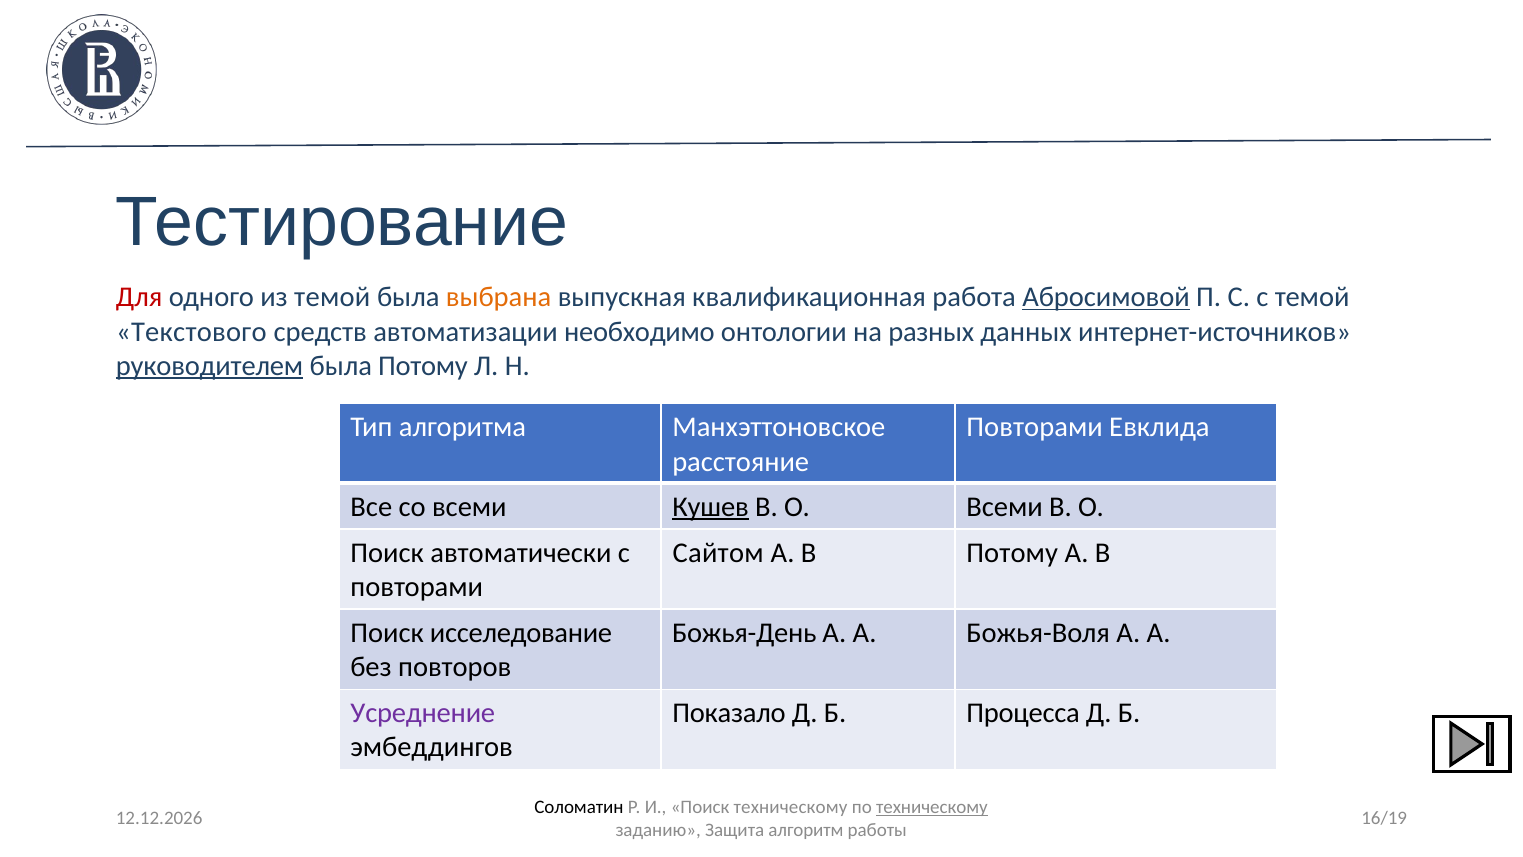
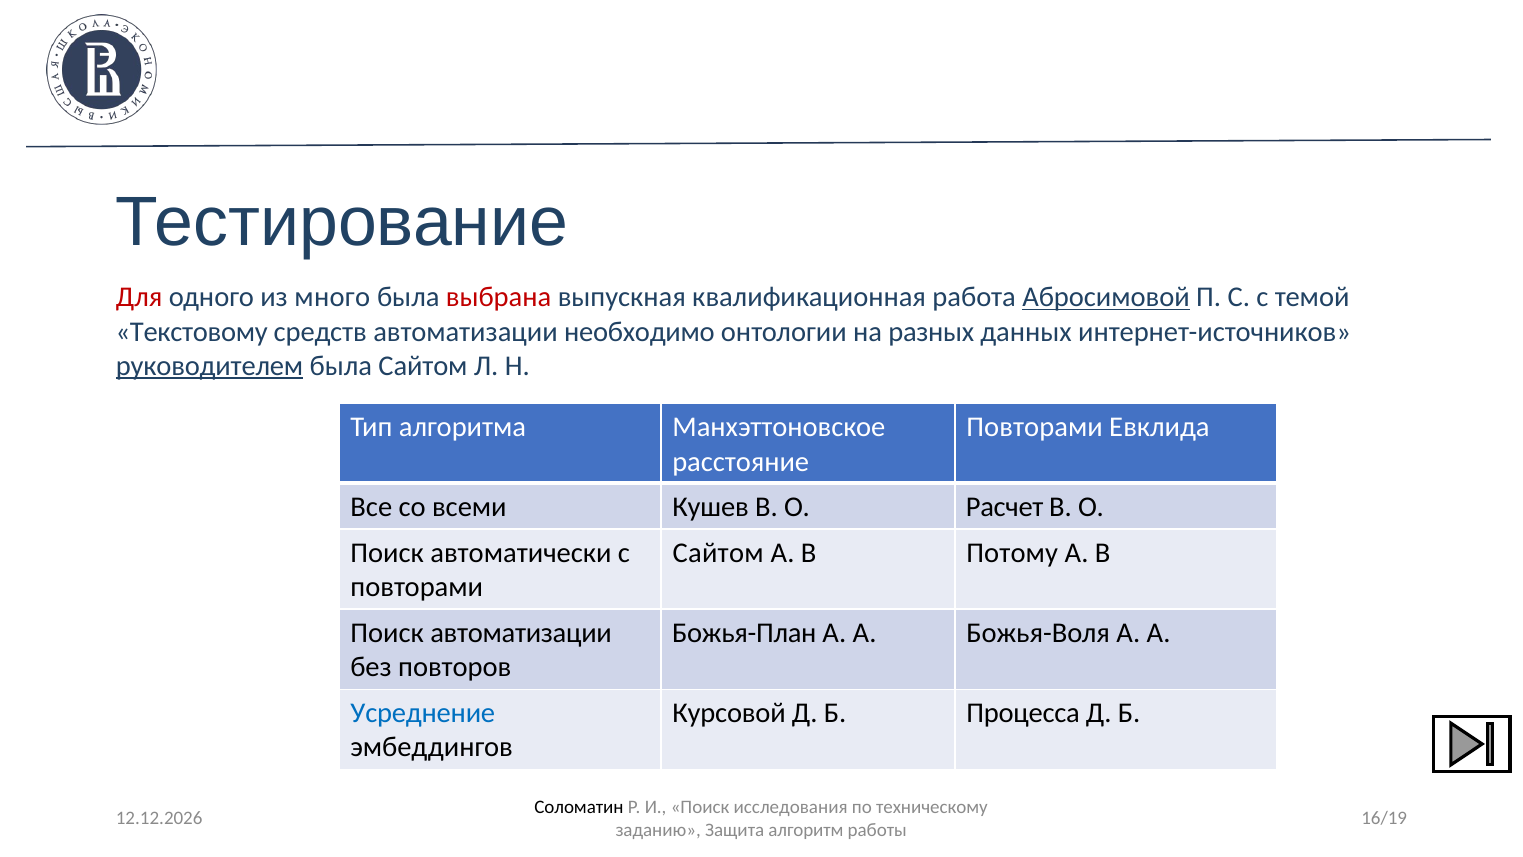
из темой: темой -> много (332, 297)
выбрана colour: orange -> red (499, 297)
Текстового: Текстового -> Текстовому (192, 331)
была Потому: Потому -> Сайтом (423, 366)
Кушев underline: present -> none (711, 507)
О Всеми: Всеми -> Расчет (1005, 507)
Поиск исселедование: исселедование -> автоматизации (521, 632)
Божья-День: Божья-День -> Божья-План (744, 632)
Усреднение colour: purple -> blue (423, 712)
Показало: Показало -> Курсовой (729, 712)
Поиск техническому: техническому -> исследования (791, 807)
техническому underline: present -> none (932, 807)
